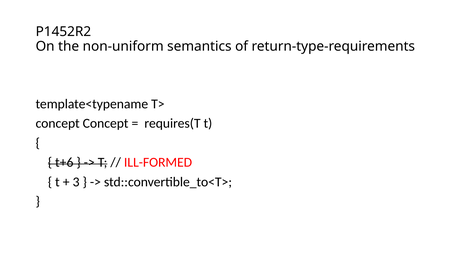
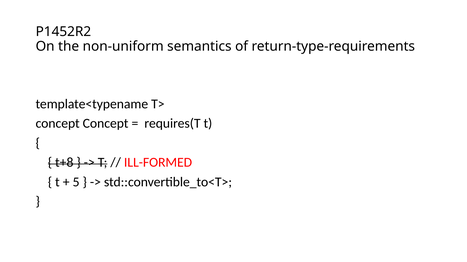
t+6: t+6 -> t+8 (64, 163)
3: 3 -> 5 (76, 182)
